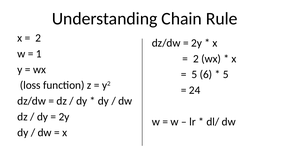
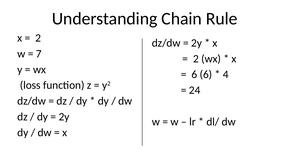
1: 1 -> 7 (39, 54)
5: 5 -> 6 (194, 74)
5: 5 -> 4 (226, 74)
